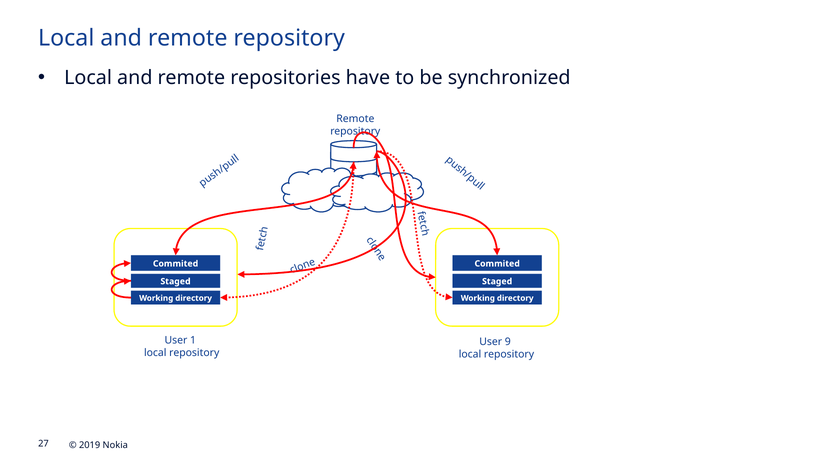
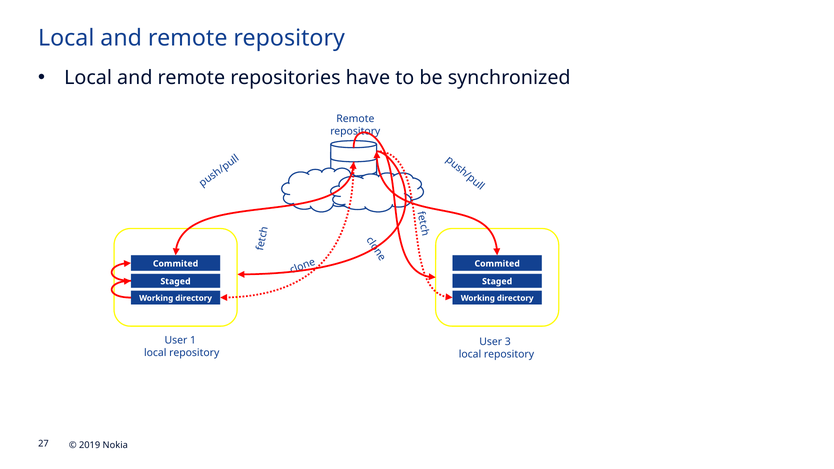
9: 9 -> 3 (508, 342)
